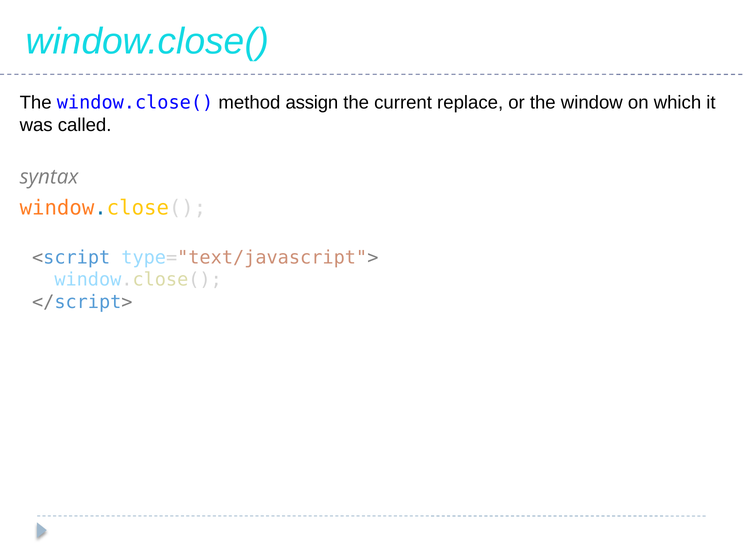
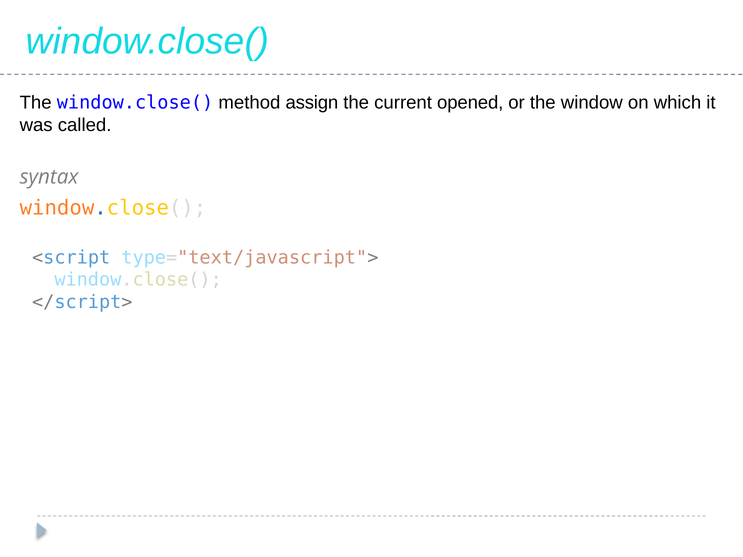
replace: replace -> opened (470, 103)
